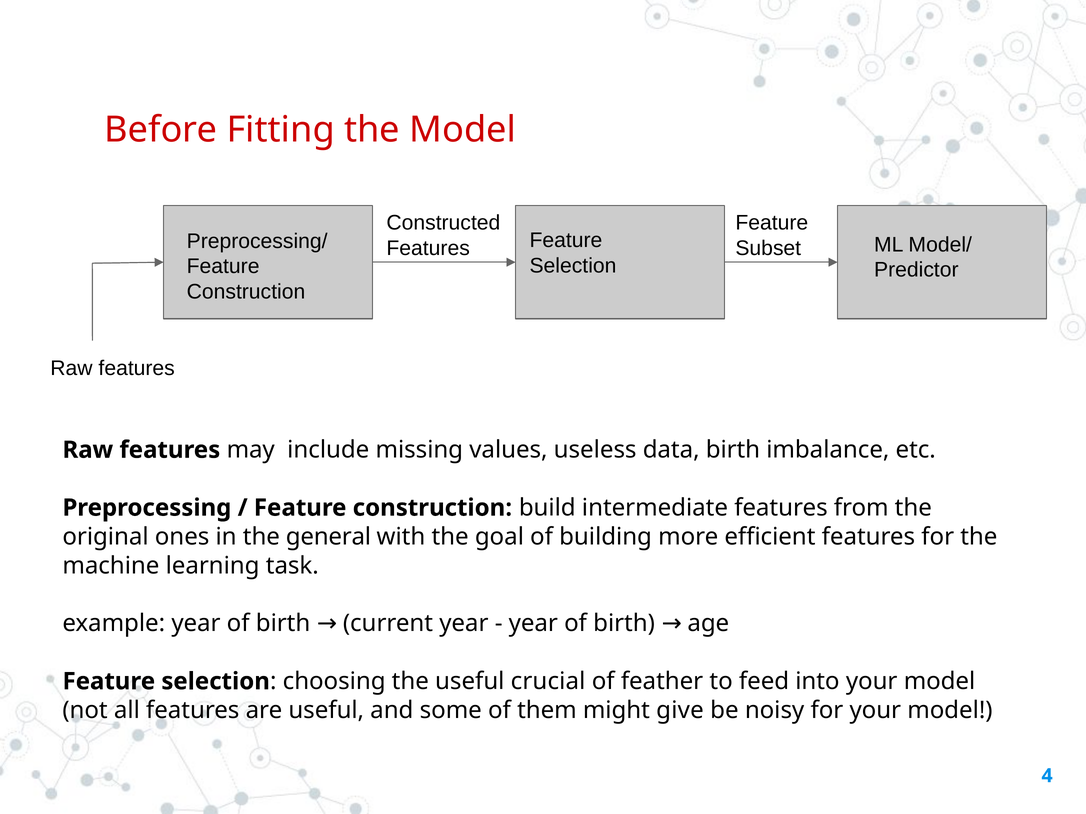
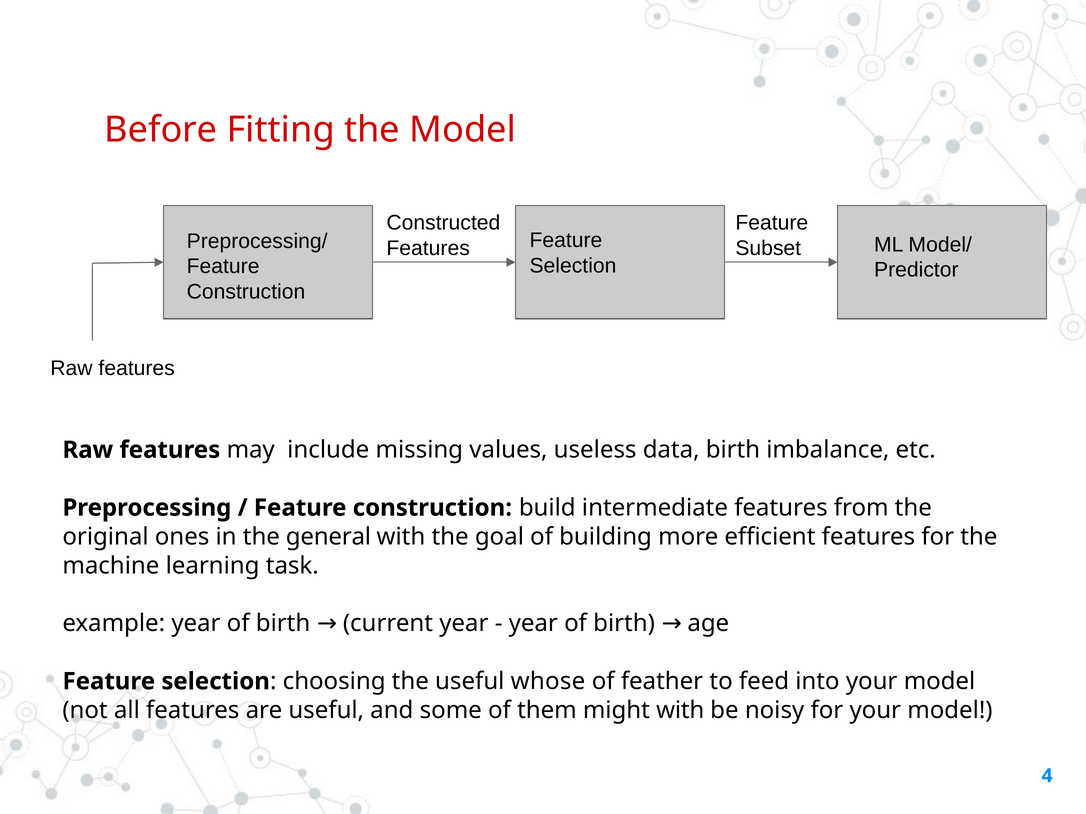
crucial: crucial -> whose (548, 682)
might give: give -> with (680, 711)
